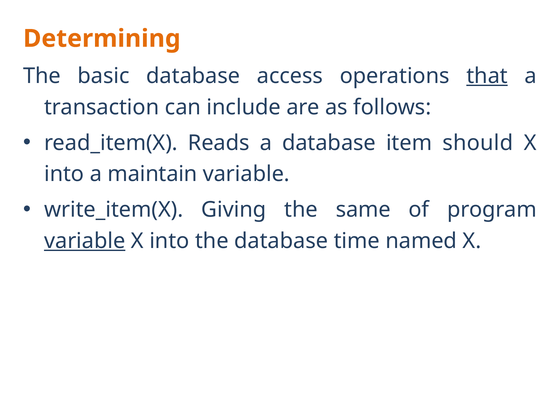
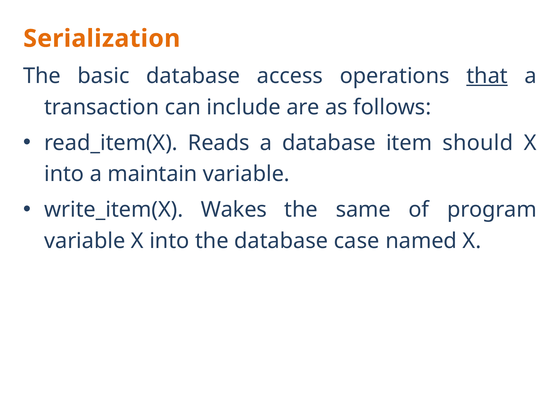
Determining: Determining -> Serialization (102, 39)
Giving: Giving -> Wakes (234, 210)
variable underline: present -> none (85, 241)
time: time -> case (357, 241)
